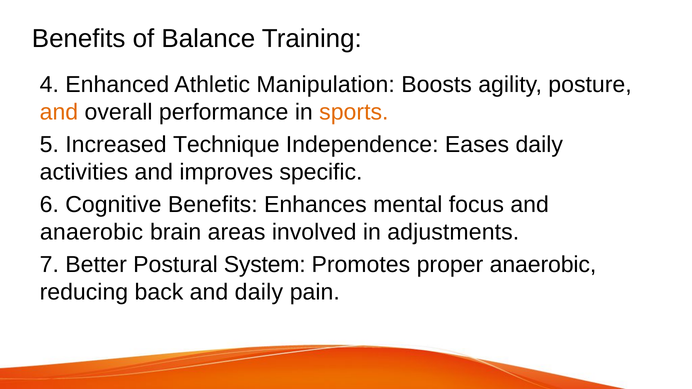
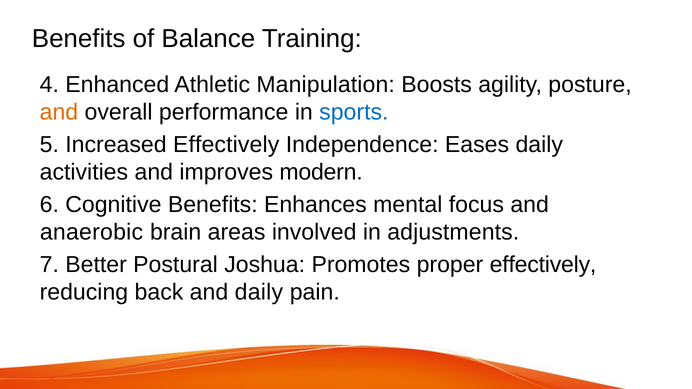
sports colour: orange -> blue (354, 112)
Increased Technique: Technique -> Effectively (226, 145)
specific: specific -> modern (321, 172)
System: System -> Joshua (265, 265)
proper anaerobic: anaerobic -> effectively (543, 265)
